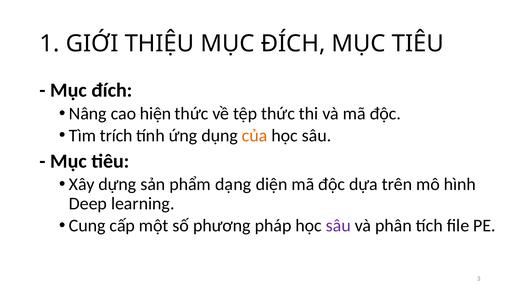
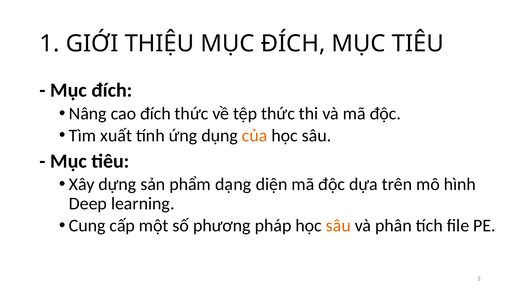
cao hiện: hiện -> đích (155, 114)
trích: trích -> xuất (116, 136)
sâu colour: purple -> orange (338, 226)
